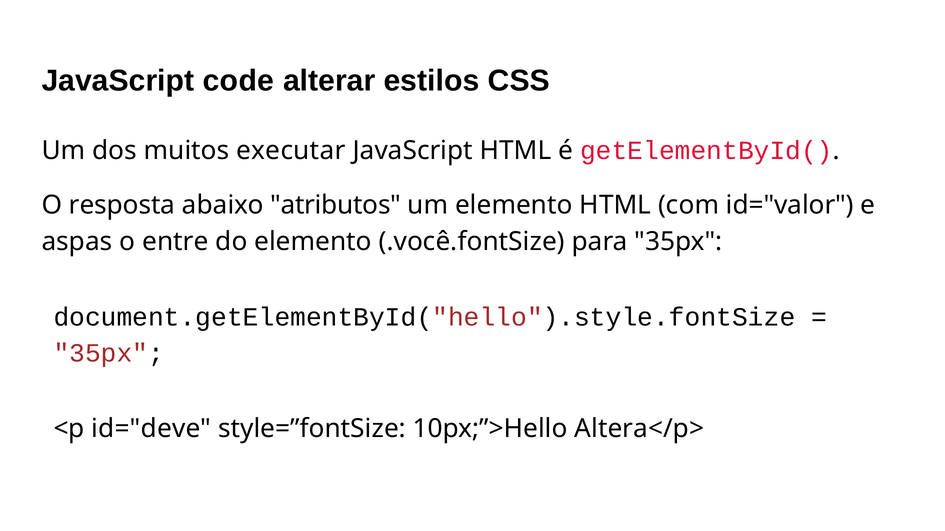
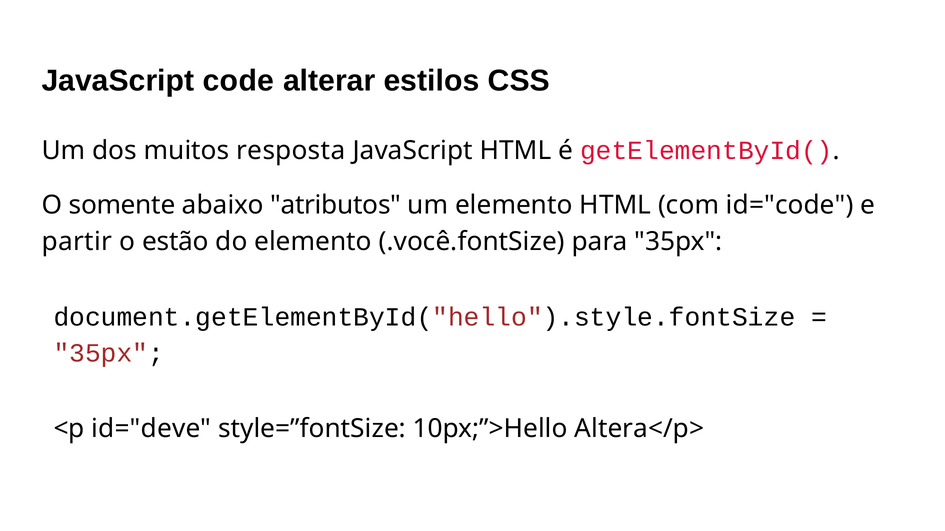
executar: executar -> resposta (291, 151)
resposta: resposta -> somente (122, 205)
id="valor: id="valor -> id="code (790, 205)
aspas: aspas -> partir (77, 242)
entre: entre -> estão (175, 242)
